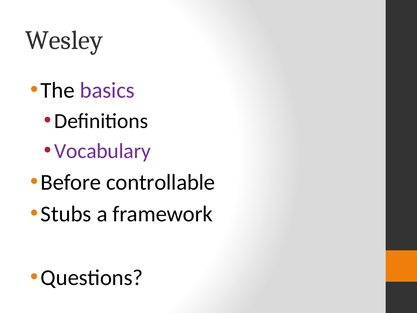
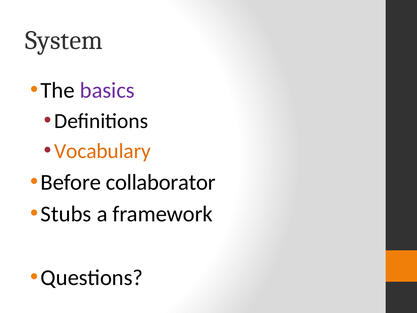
Wesley: Wesley -> System (64, 40)
Vocabulary colour: purple -> orange (102, 151)
controllable: controllable -> collaborator (161, 182)
